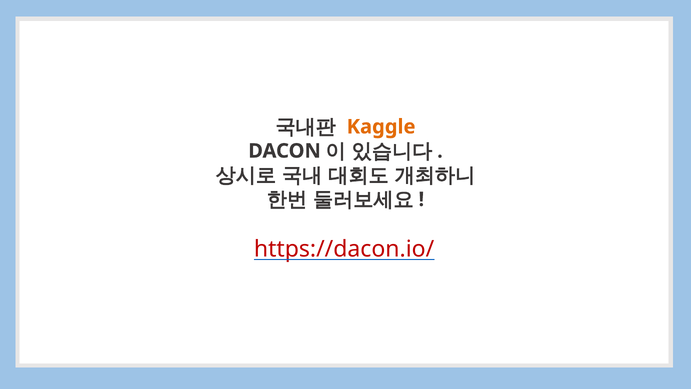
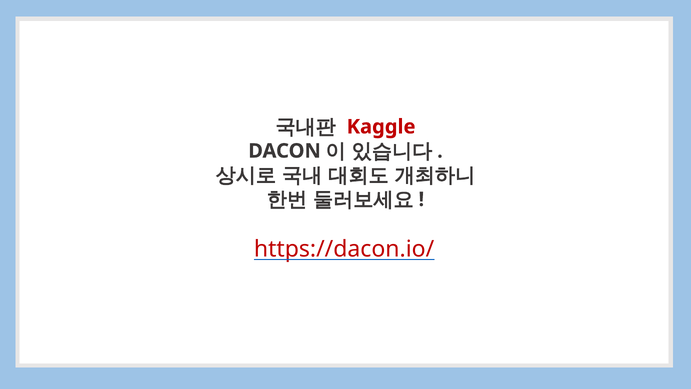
Kaggle colour: orange -> red (381, 127)
